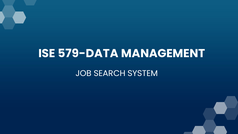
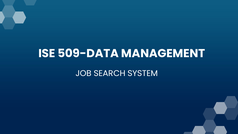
579-DATA: 579-DATA -> 509-DATA (88, 53)
